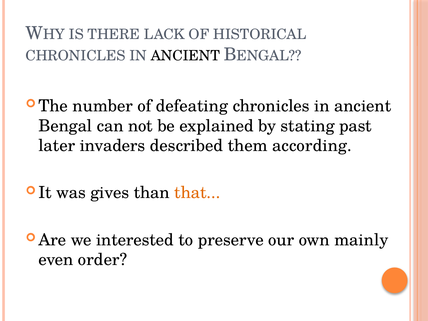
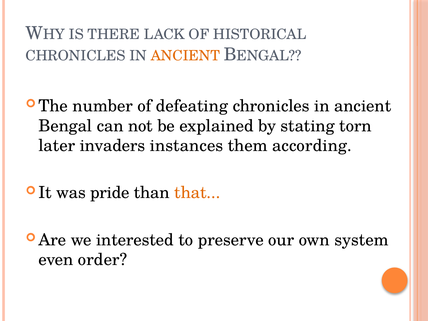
ANCIENT colour: black -> orange (185, 56)
past: past -> torn (355, 126)
described: described -> instances (187, 146)
gives: gives -> pride (110, 193)
mainly: mainly -> system (361, 240)
